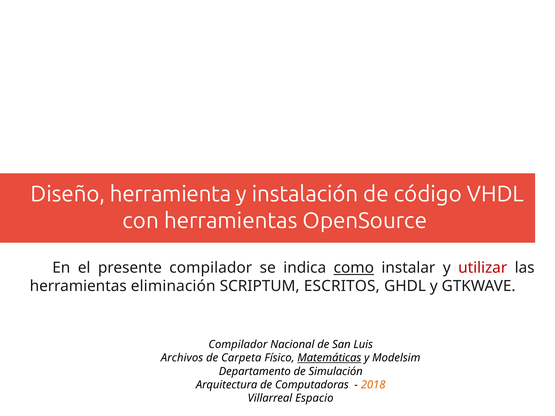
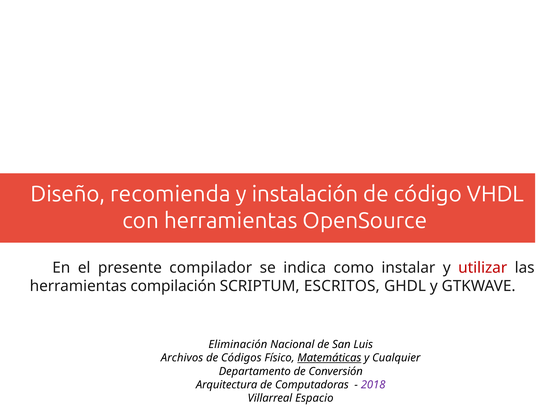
herramienta: herramienta -> recomienda (170, 194)
como underline: present -> none (354, 268)
eliminación: eliminación -> compilación (173, 286)
Compilador: Compilador -> Eliminación (238, 345)
Carpeta: Carpeta -> Códigos (241, 358)
Modelsim: Modelsim -> Cualquier (396, 358)
Simulación: Simulación -> Conversión (336, 372)
2018 colour: orange -> purple (373, 385)
